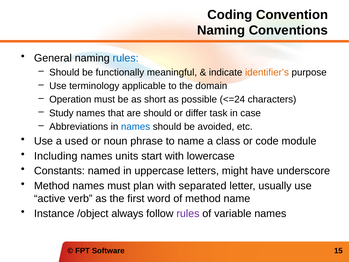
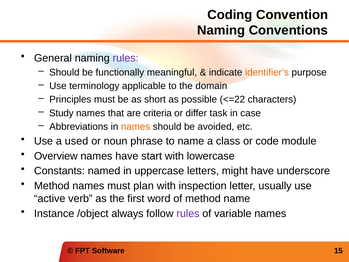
rules colour: blue -> purple (126, 58)
Operation: Operation -> Principles (70, 99)
<=24: <=24 -> <=22 (232, 99)
are should: should -> criteria (158, 113)
names colour: blue -> orange (136, 127)
Including: Including -> Overview (56, 156)
names units: units -> have (127, 156)
separated: separated -> inspection (203, 186)
